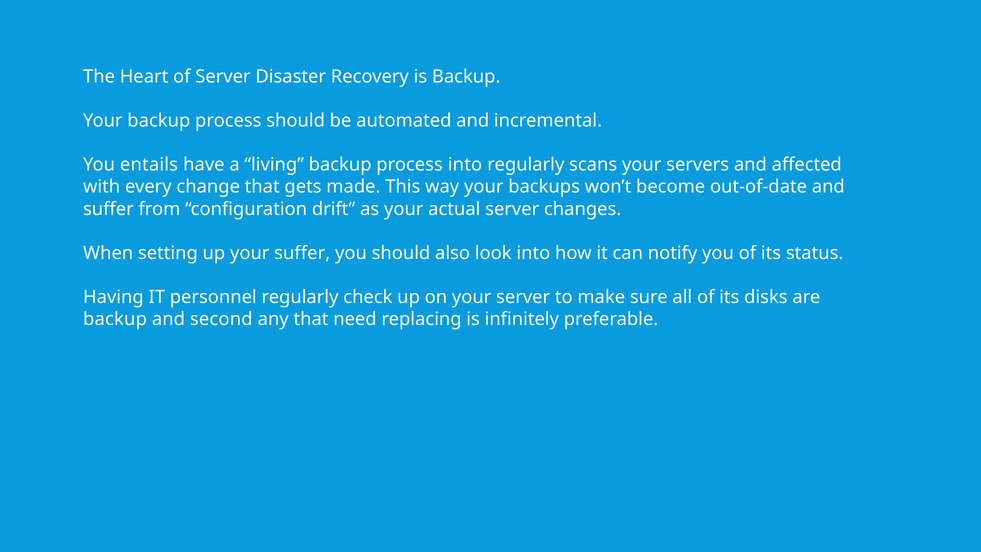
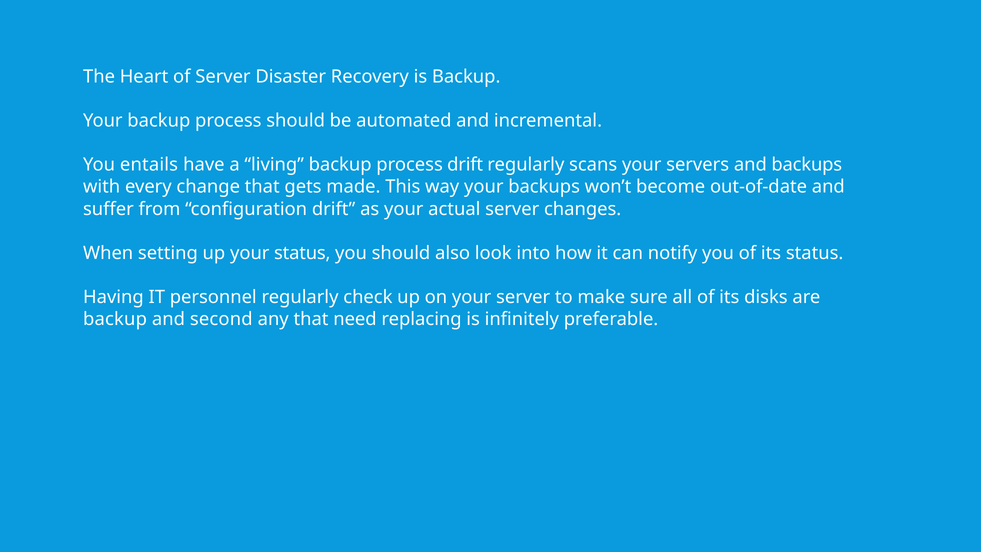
process into: into -> drift (465, 165)
and affected: affected -> backups (807, 165)
your suffer: suffer -> status (302, 253)
